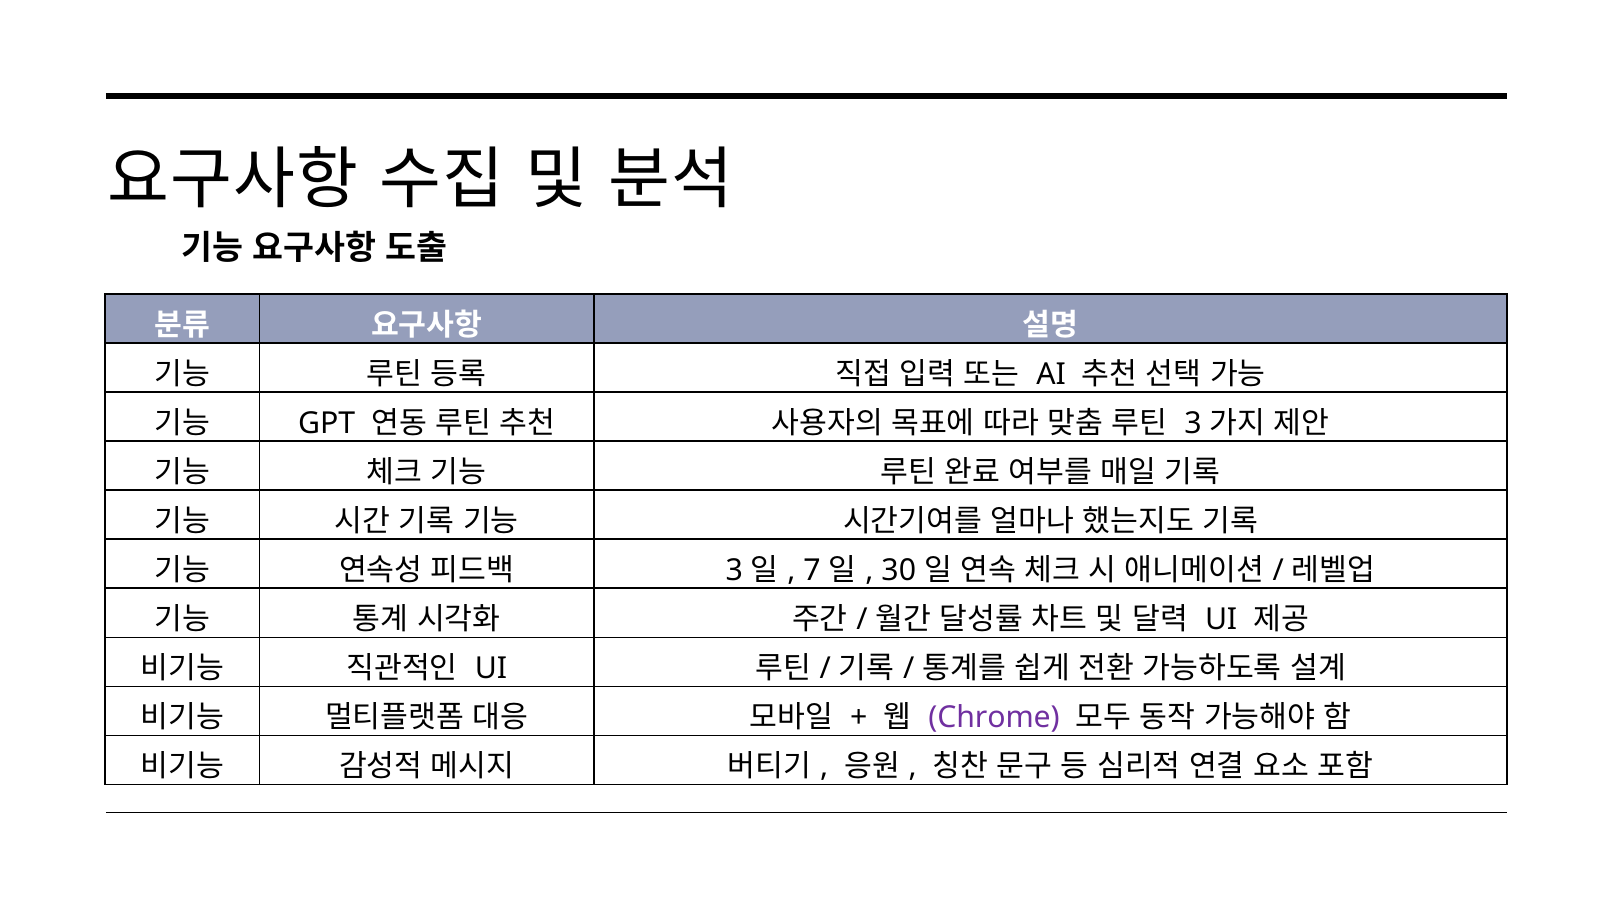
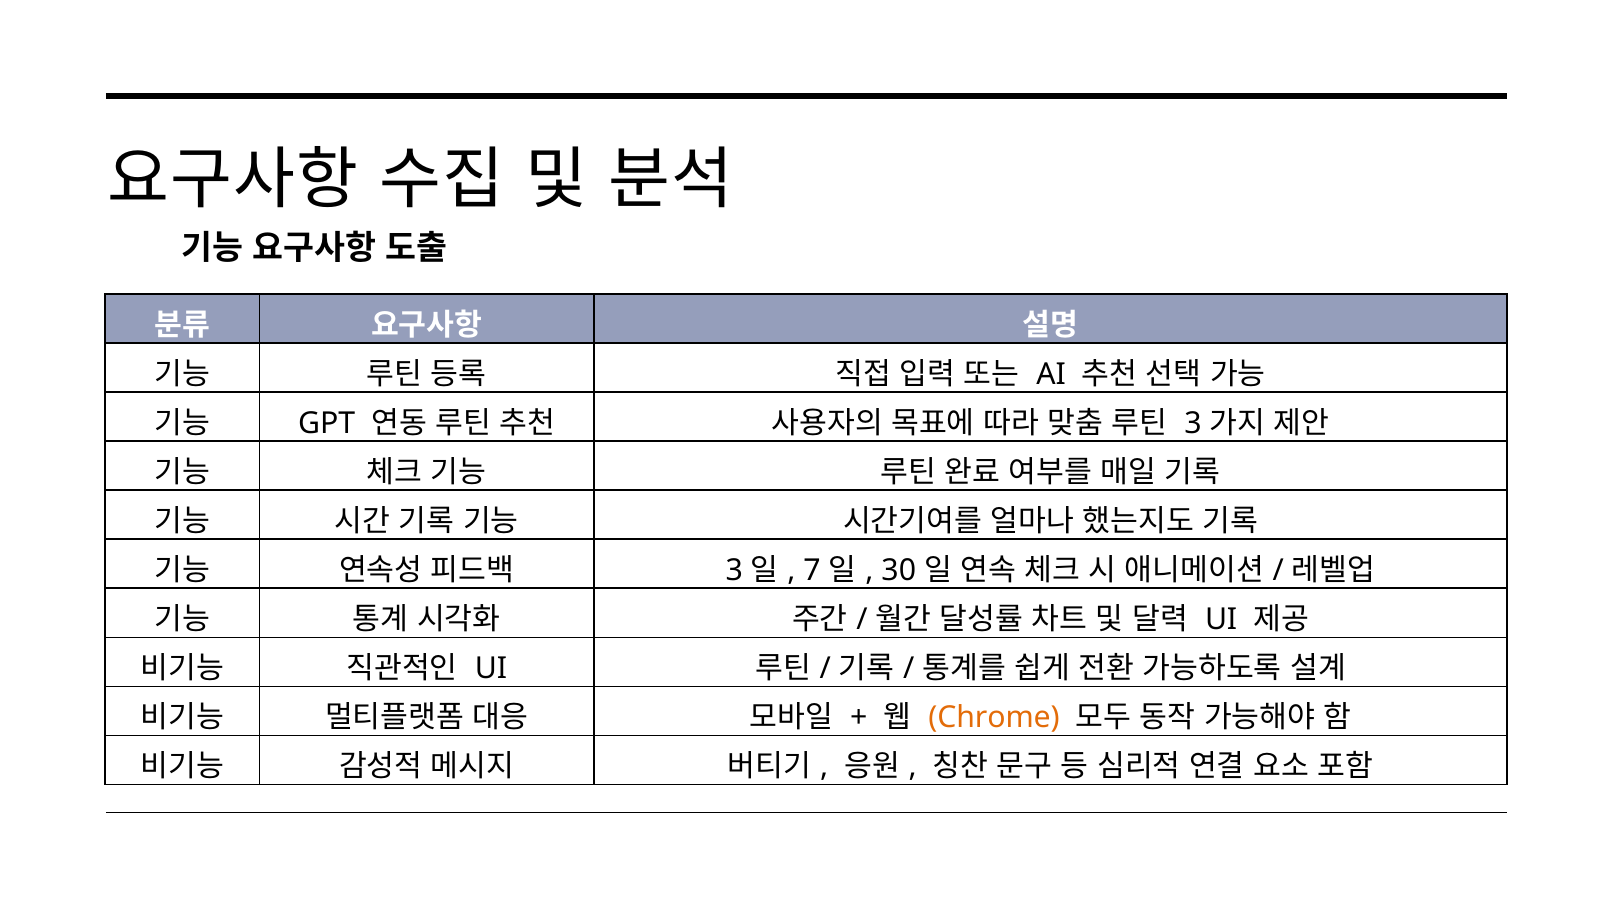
Chrome colour: purple -> orange (994, 718)
